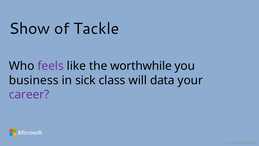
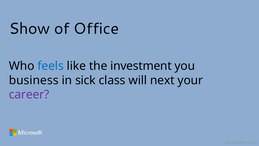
Tackle: Tackle -> Office (96, 29)
feels colour: purple -> blue (51, 66)
worthwhile: worthwhile -> investment (141, 66)
data: data -> next (162, 80)
